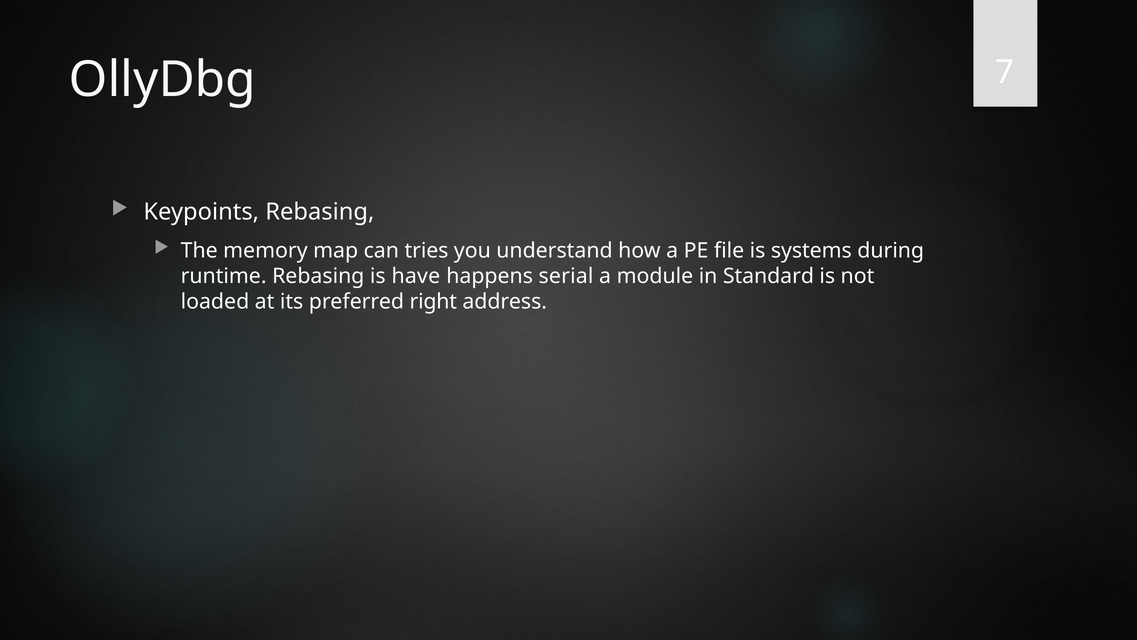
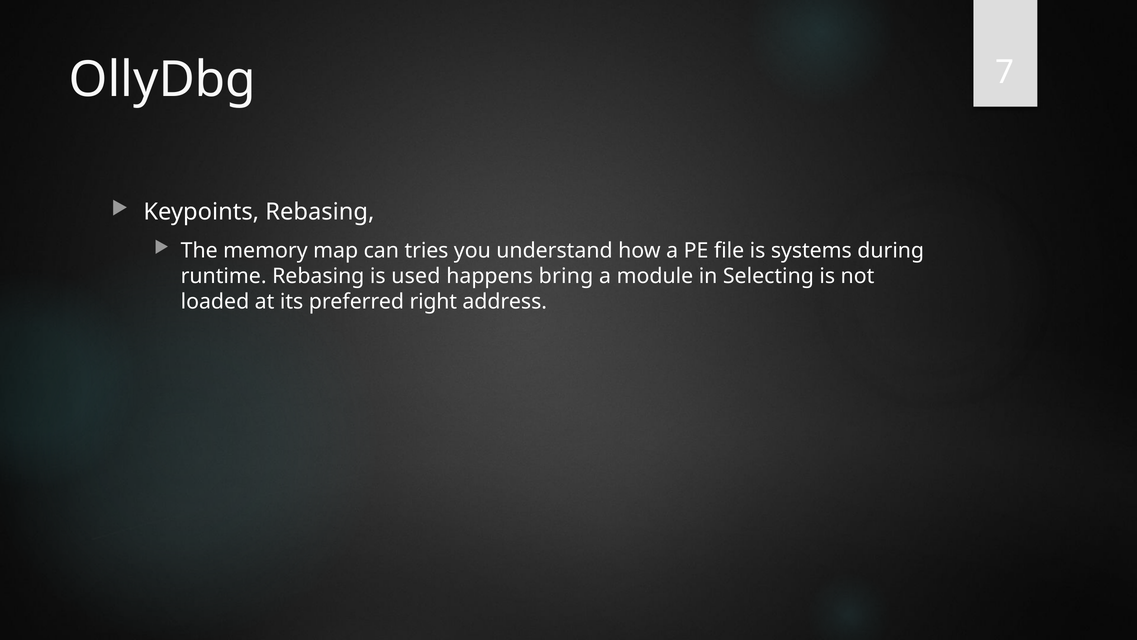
have: have -> used (416, 276)
serial: serial -> bring (566, 276)
Standard: Standard -> Selecting (768, 276)
